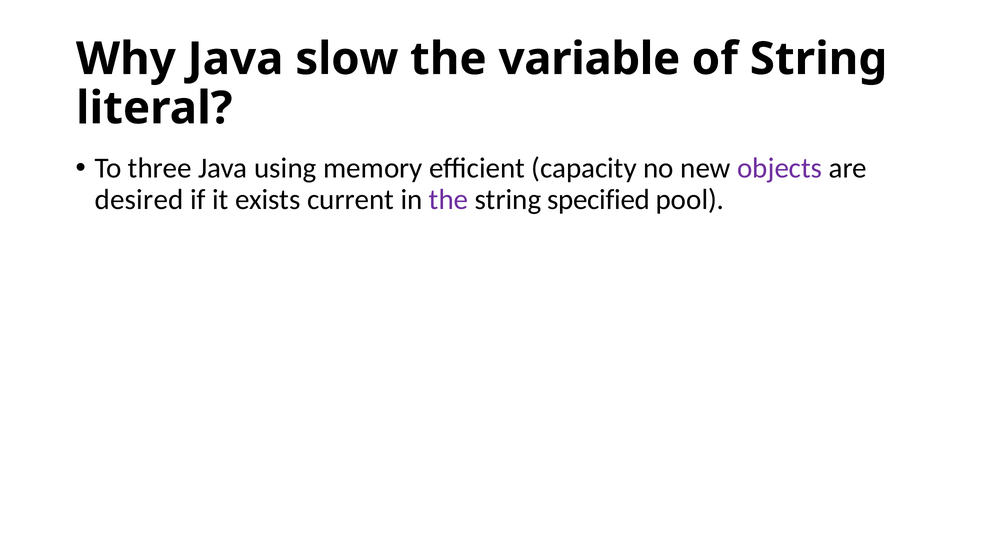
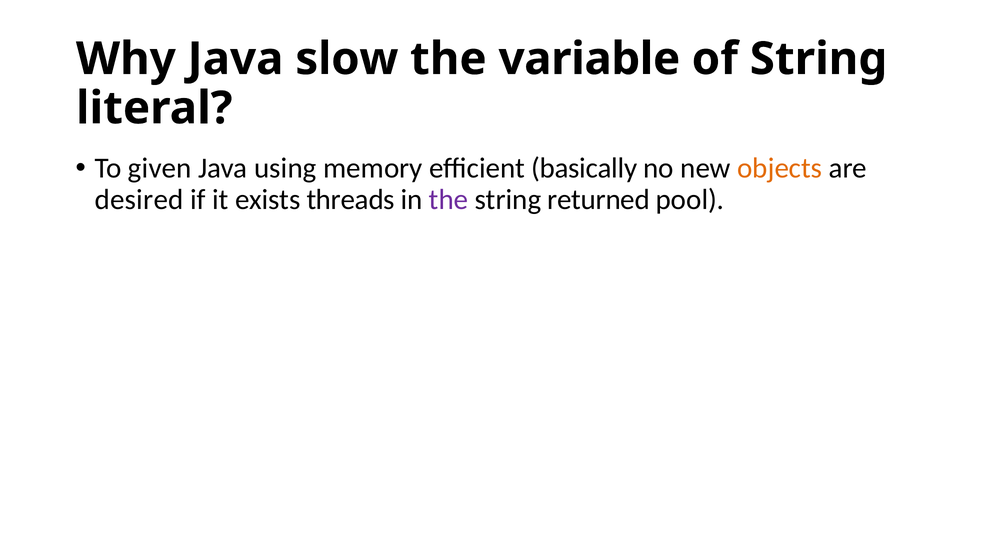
three: three -> given (160, 168)
capacity: capacity -> basically (584, 168)
objects colour: purple -> orange (780, 168)
current: current -> threads (351, 200)
specified: specified -> returned (599, 200)
